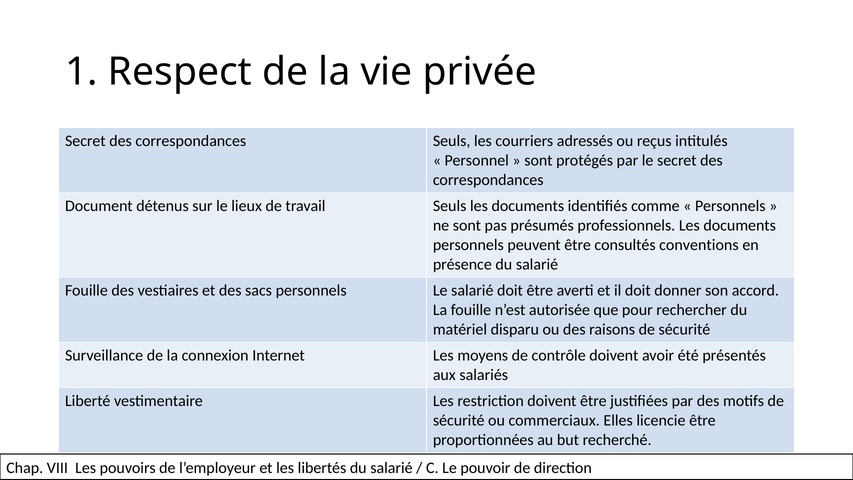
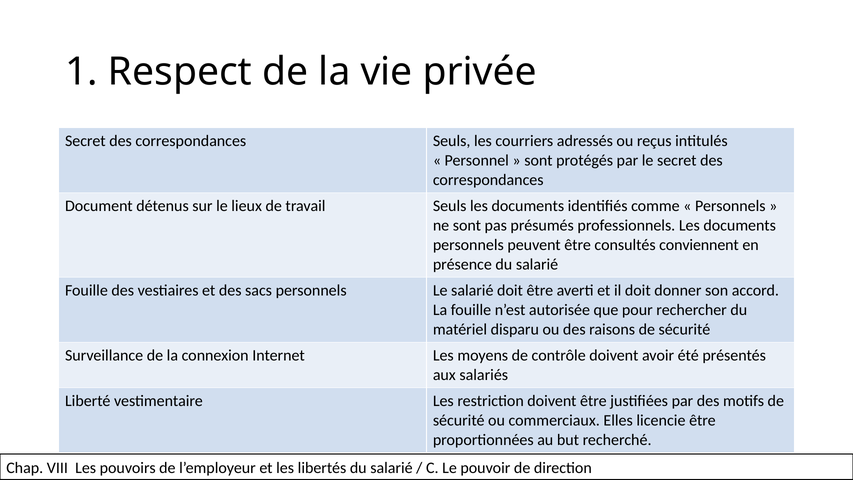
conventions: conventions -> conviennent (699, 245)
